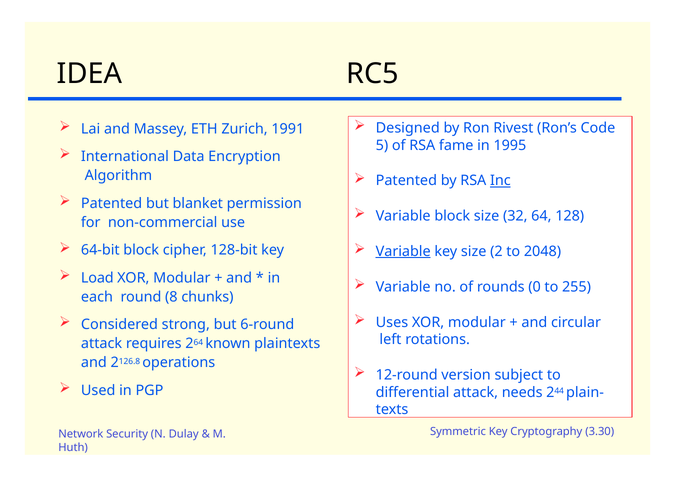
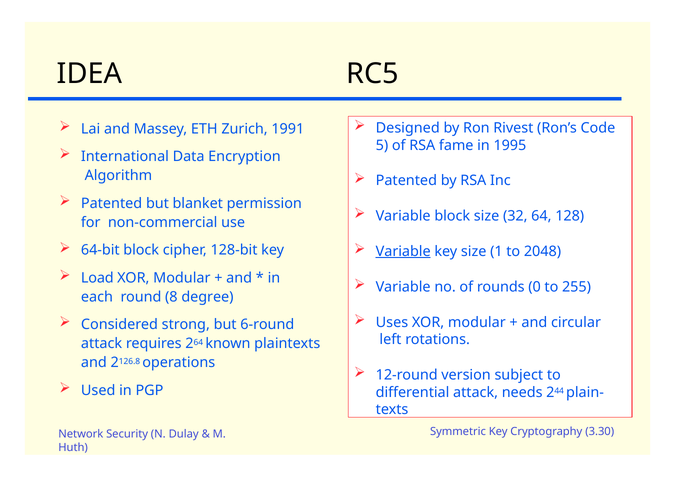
Inc underline: present -> none (500, 181)
2: 2 -> 1 (496, 251)
chunks: chunks -> degree (207, 297)
